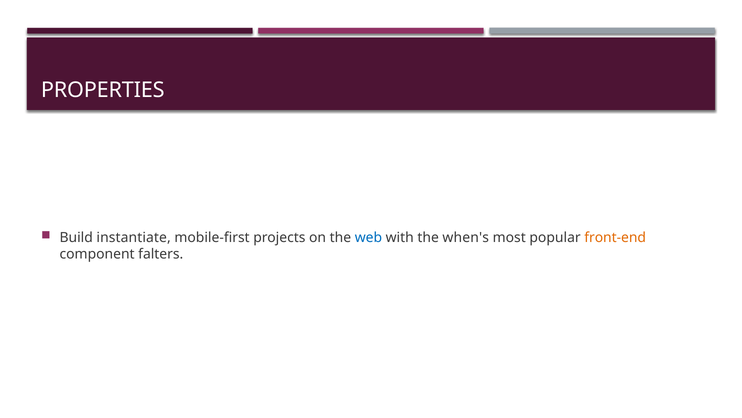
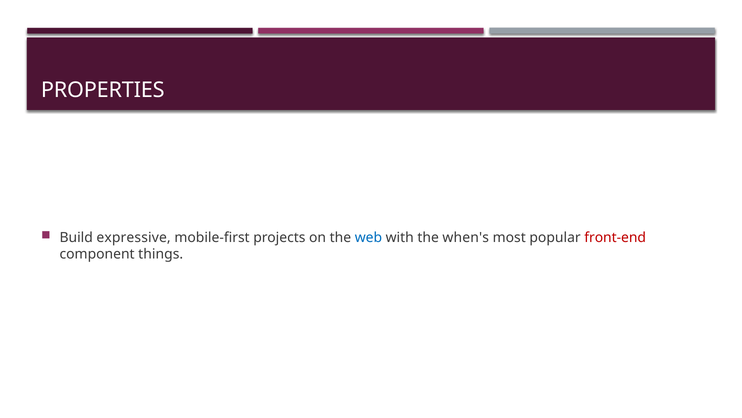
instantiate: instantiate -> expressive (134, 237)
front-end colour: orange -> red (615, 237)
falters: falters -> things (161, 254)
